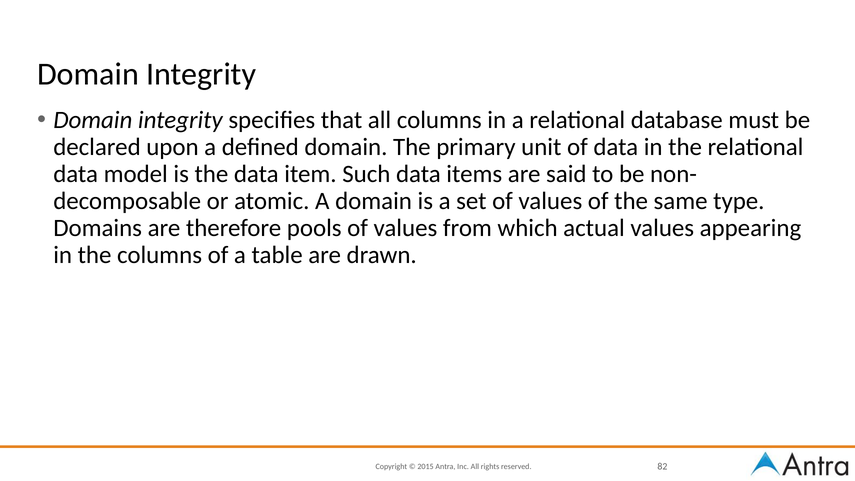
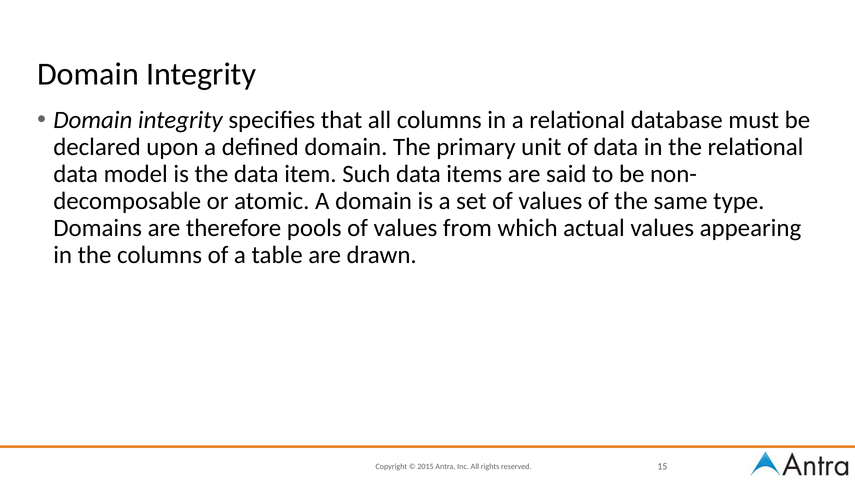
82: 82 -> 15 (662, 467)
